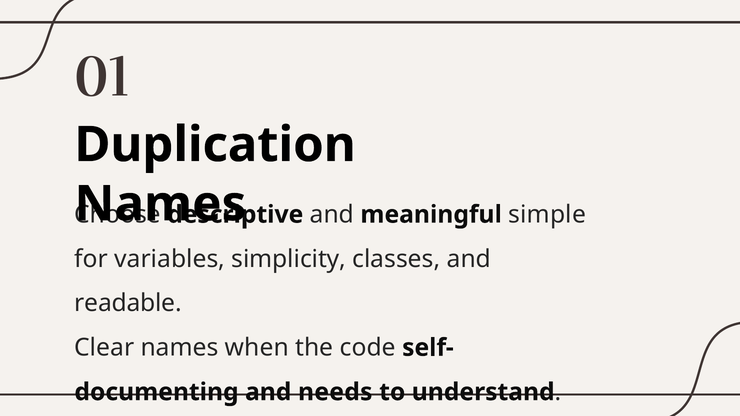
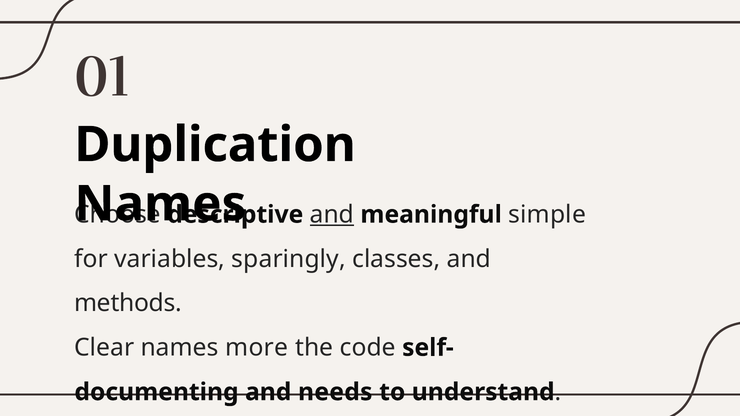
and underline: none -> present (332, 215)
simplicity: simplicity -> sparingly (289, 259)
readable: readable -> methods (128, 304)
when: when -> more (257, 348)
